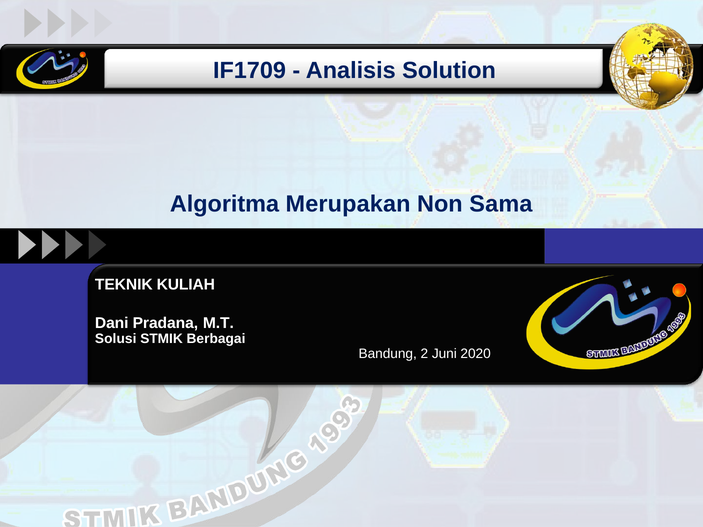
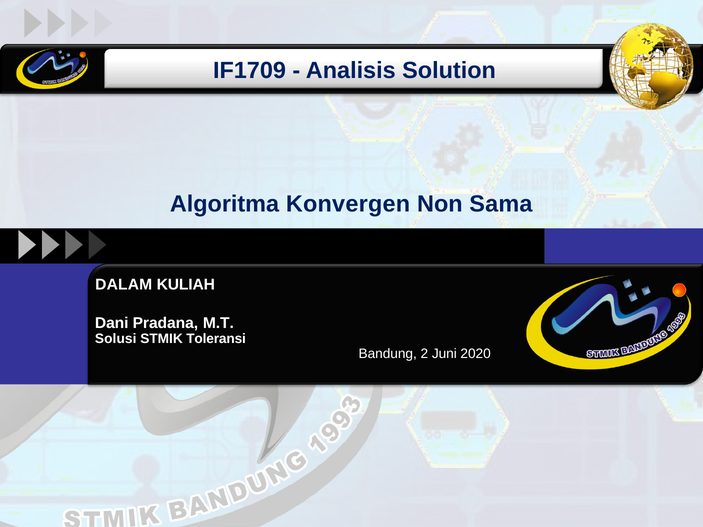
Merupakan: Merupakan -> Konvergen (348, 204)
TEKNIK: TEKNIK -> DALAM (124, 285)
Berbagai: Berbagai -> Toleransi (216, 339)
